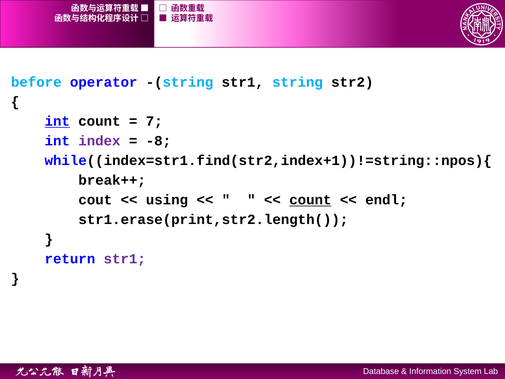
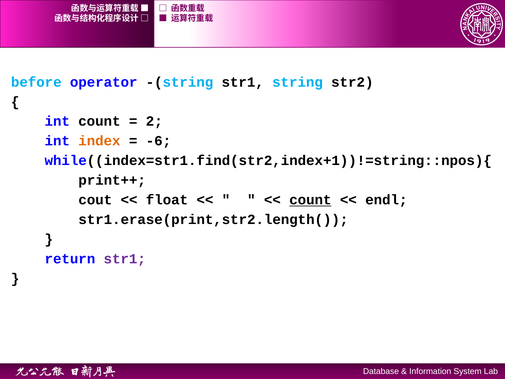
int underline: present -> none (57, 121)
7: 7 -> 2 (154, 121)
index colour: purple -> orange (99, 141)
-8: -8 -> -6 (158, 141)
break++: break++ -> print++ (112, 180)
using: using -> float (167, 200)
